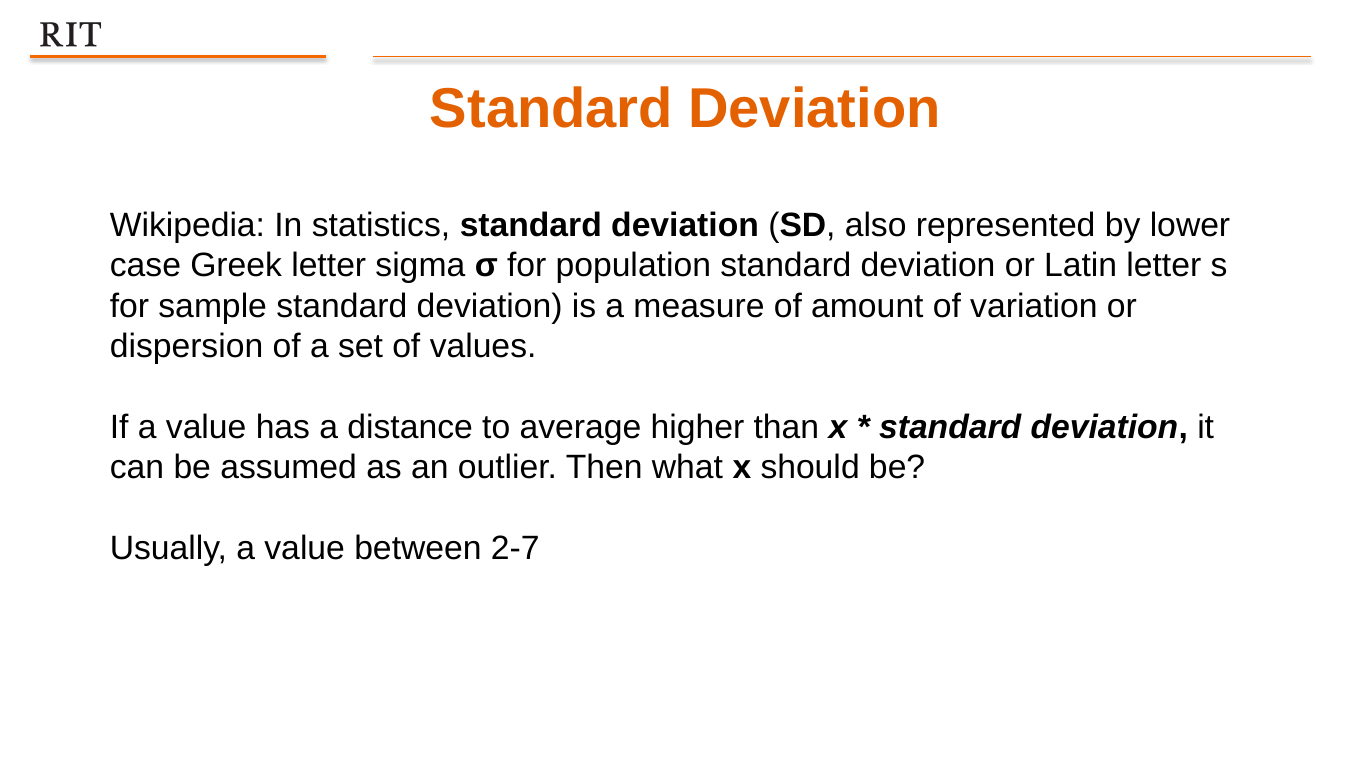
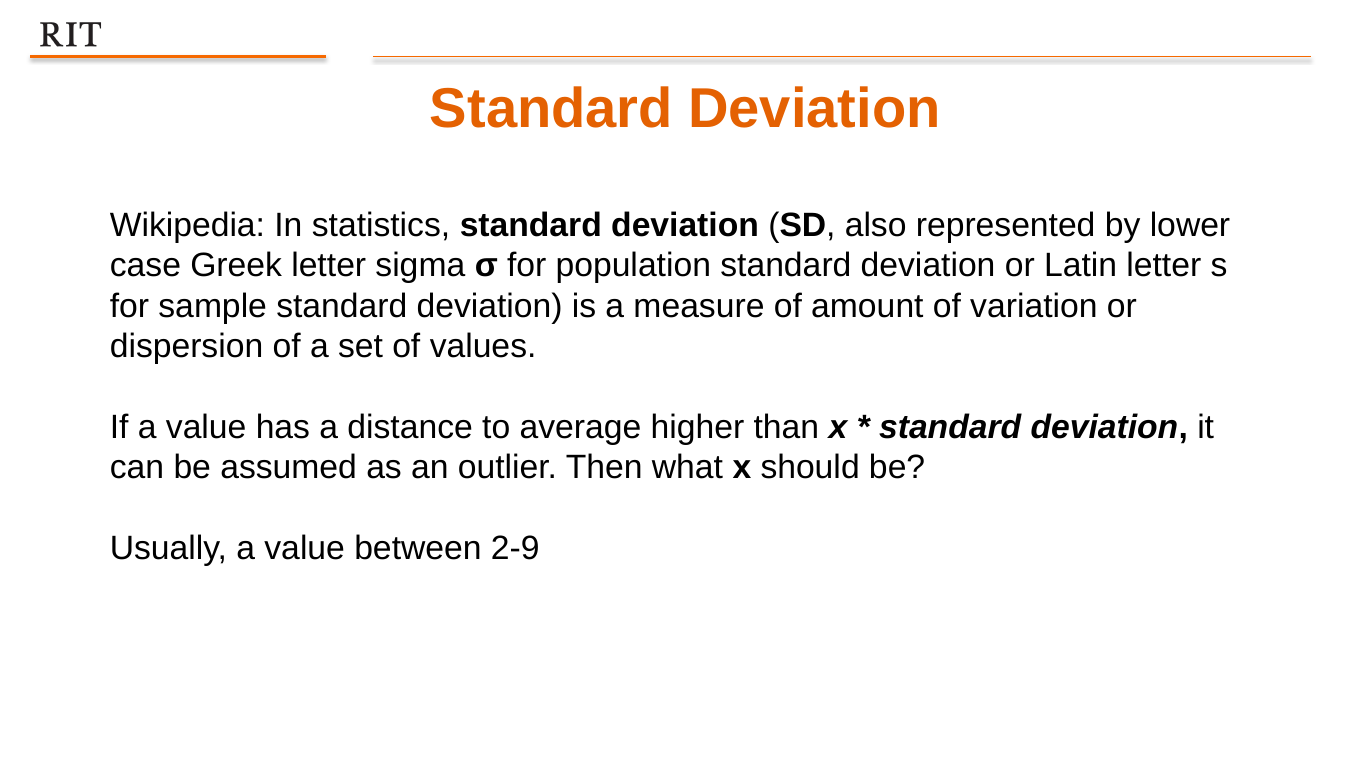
2-7: 2-7 -> 2-9 (515, 548)
